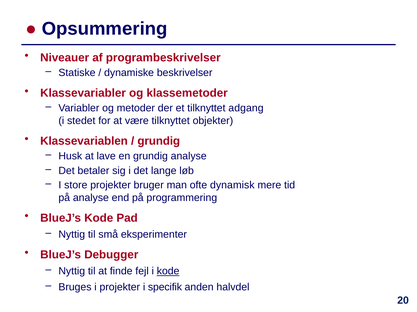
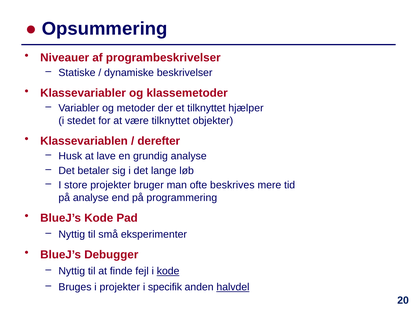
adgang: adgang -> hjælper (246, 108)
grundig: grundig -> derefter (159, 141)
dynamisk: dynamisk -> beskrives (232, 186)
halvdel underline: none -> present (233, 288)
